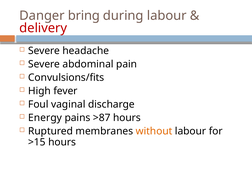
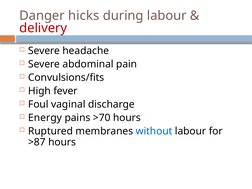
bring: bring -> hicks (84, 16)
>87: >87 -> >70 (102, 118)
without colour: orange -> blue (154, 131)
>15: >15 -> >87 (37, 142)
